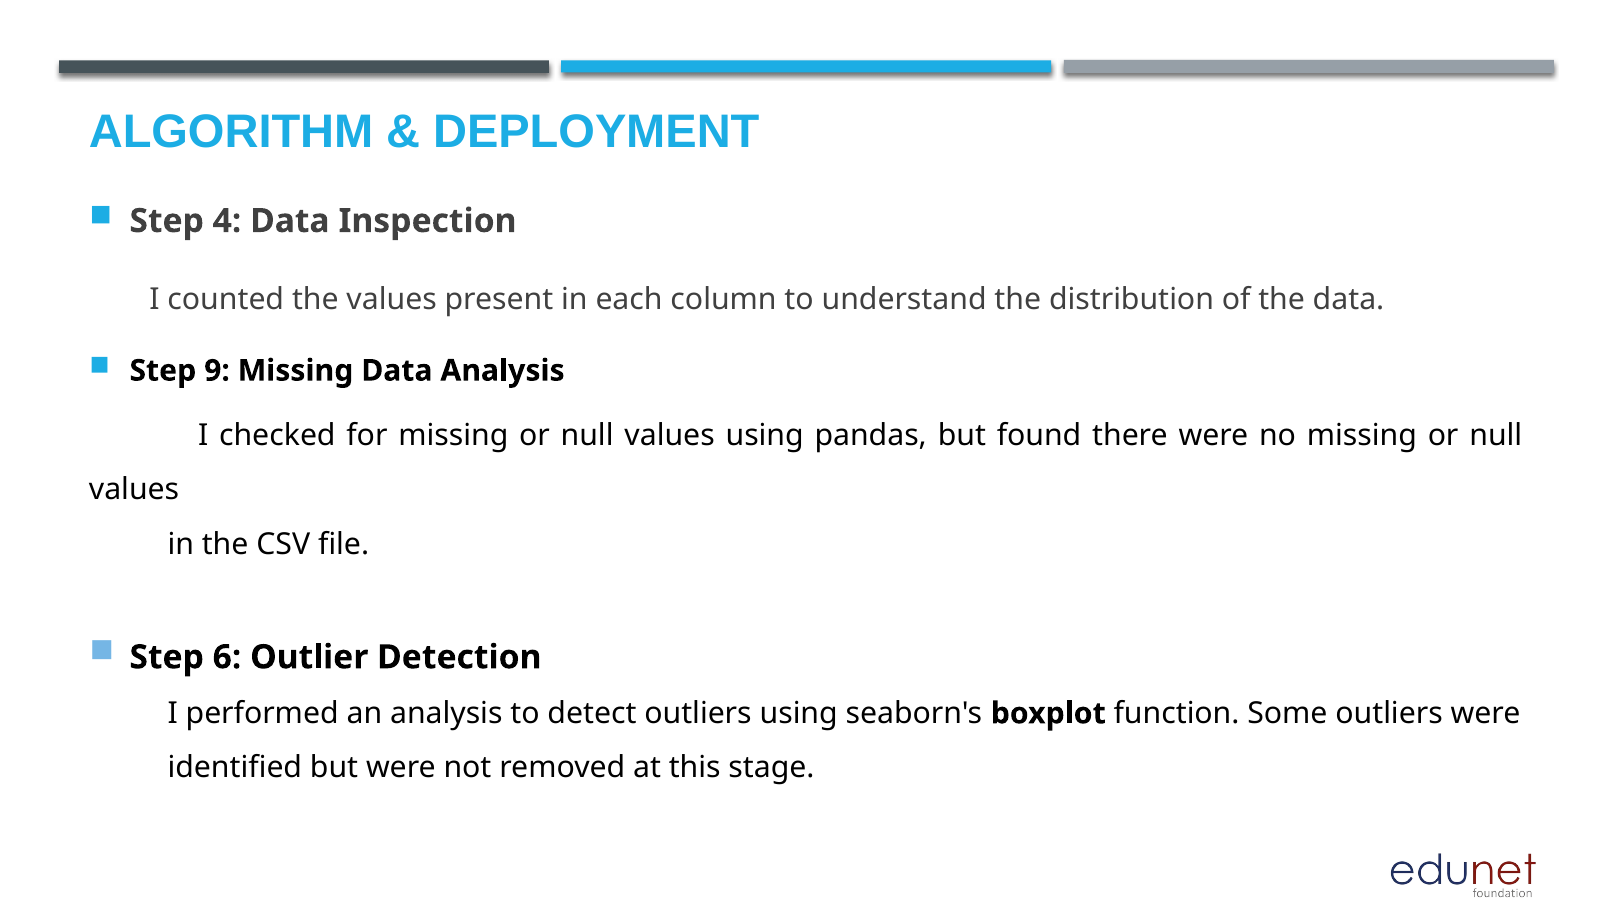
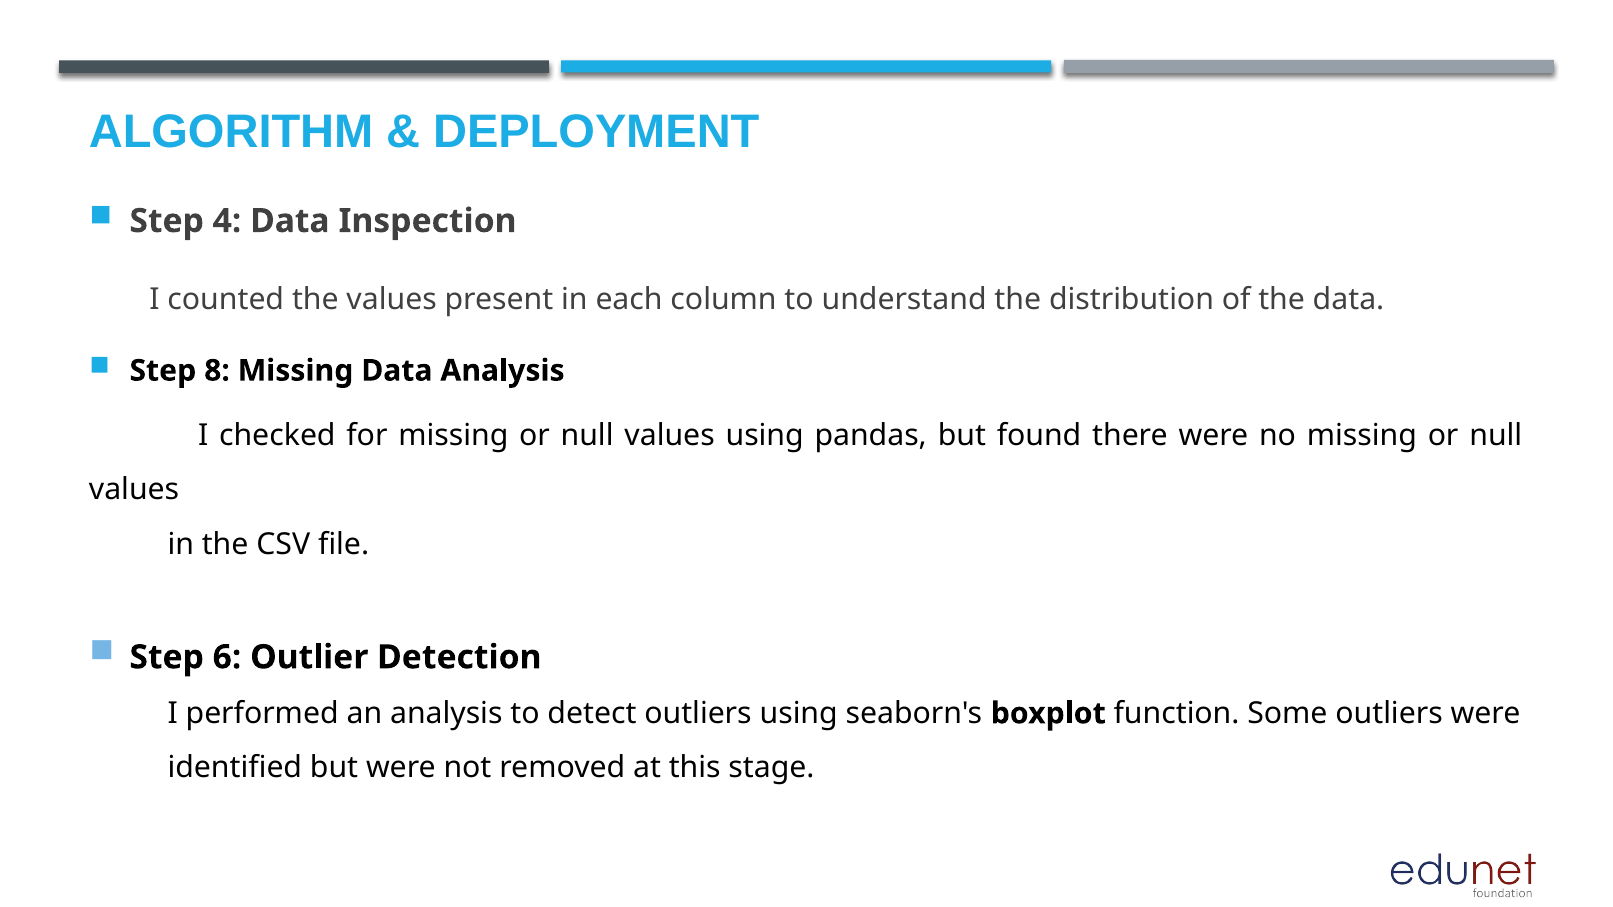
9: 9 -> 8 (217, 371)
